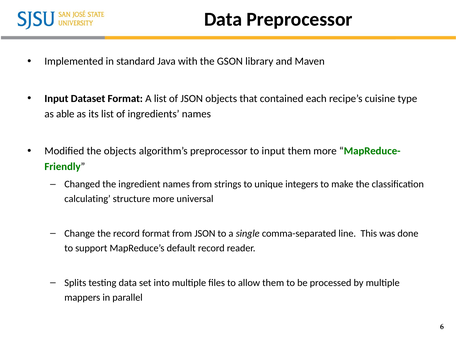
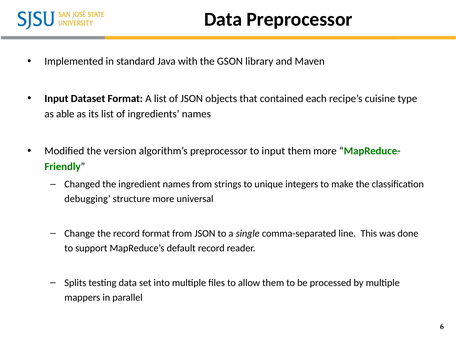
the objects: objects -> version (120, 151)
calculating: calculating -> debugging (87, 199)
